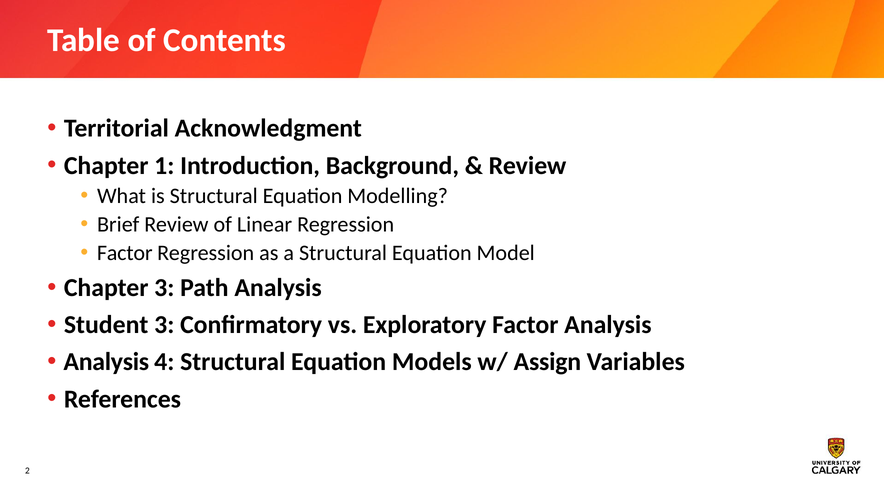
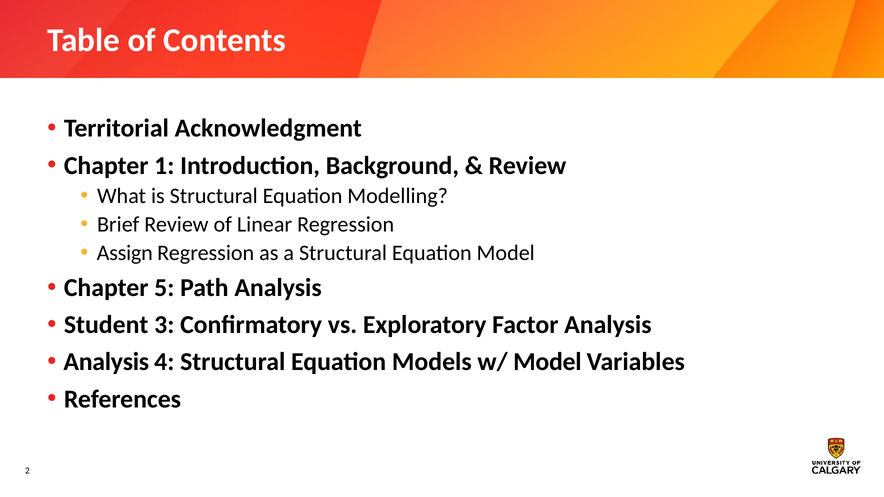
Factor: Factor -> Assign (125, 253)
Chapter 3: 3 -> 5 (164, 288)
w/ Assign: Assign -> Model (547, 362)
